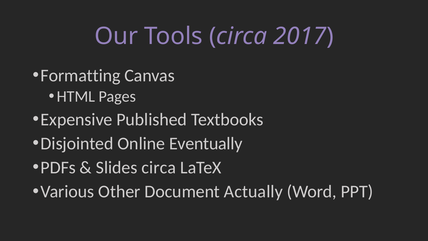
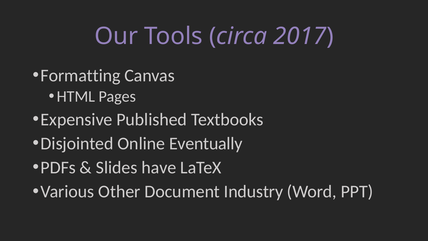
Slides circa: circa -> have (159, 167)
Actually: Actually -> Industry (254, 191)
